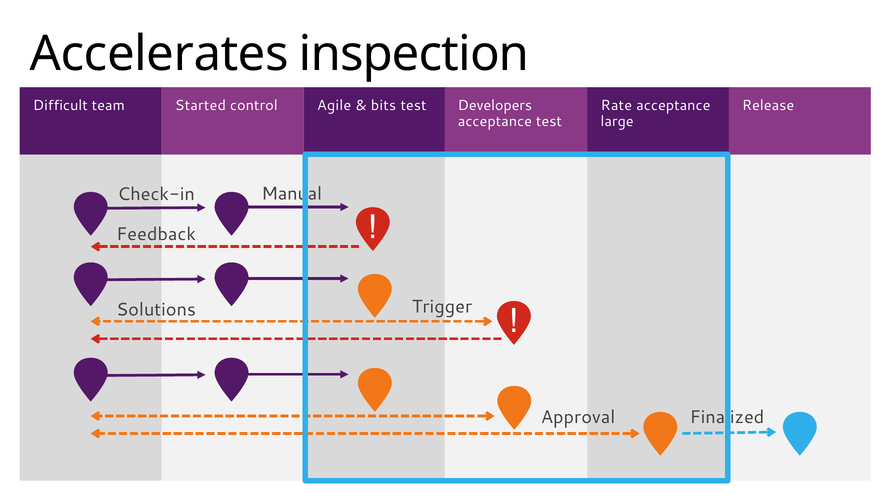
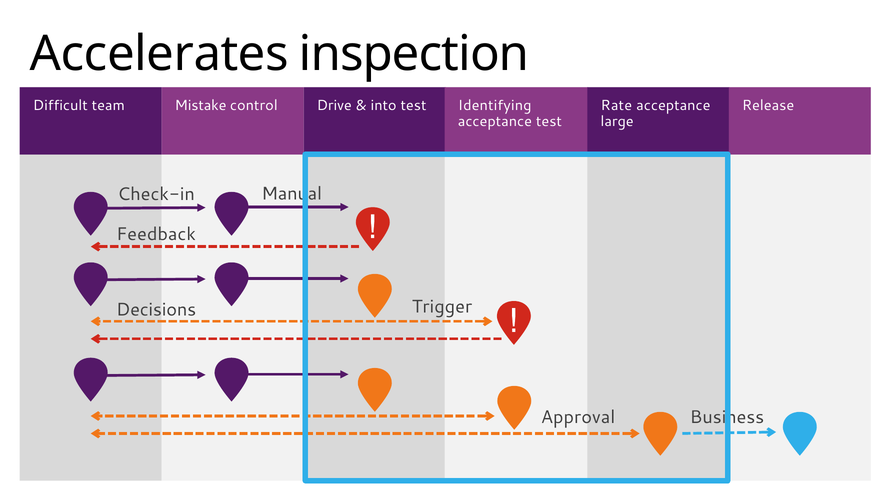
Started: Started -> Mistake (201, 105)
Agile: Agile -> Drive (334, 105)
bits: bits -> into (384, 105)
Developers: Developers -> Identifying (495, 105)
Solutions: Solutions -> Decisions (156, 309)
Finalized: Finalized -> Business (727, 417)
